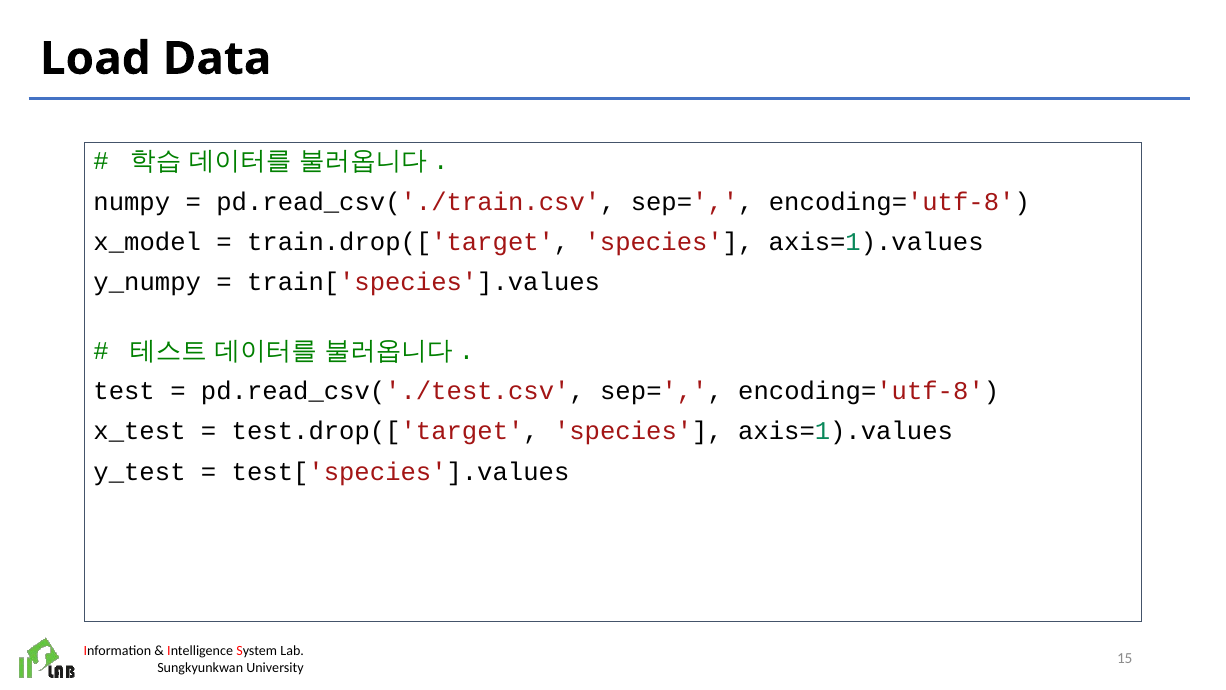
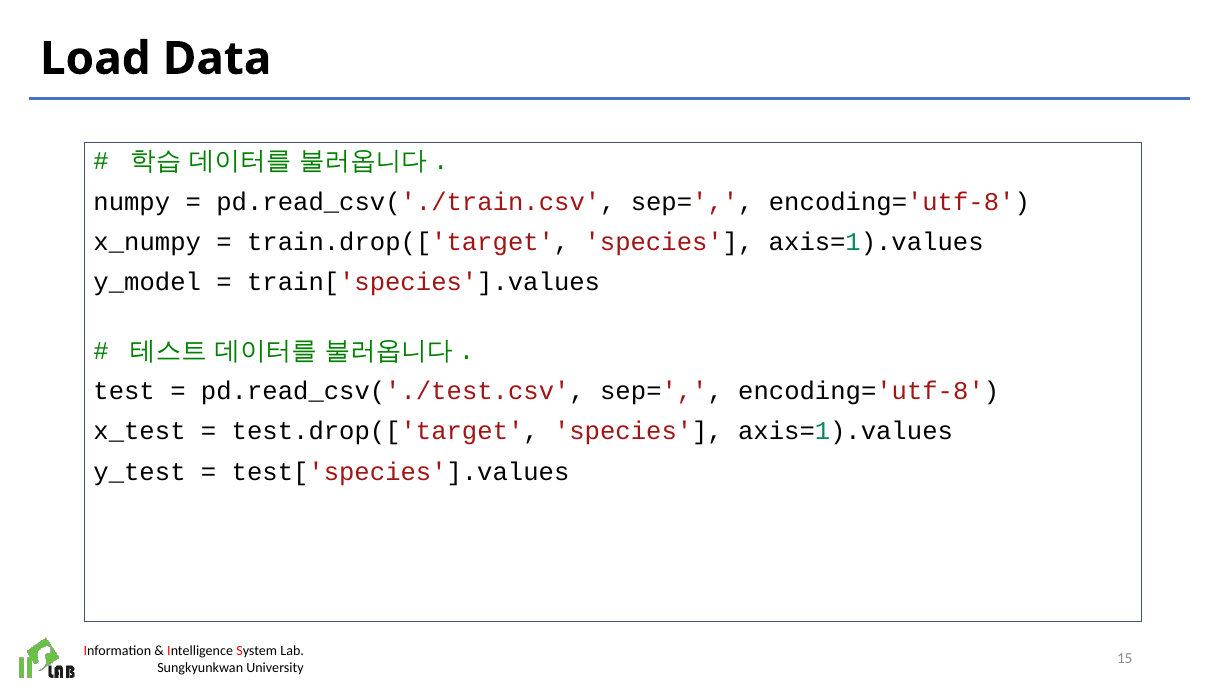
x_model: x_model -> x_numpy (147, 242)
y_numpy: y_numpy -> y_model (147, 282)
